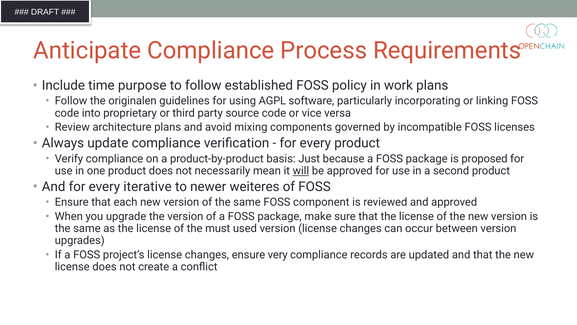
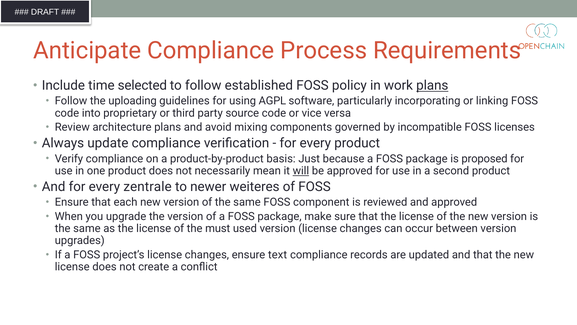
purpose: purpose -> selected (142, 85)
plans underline: none -> present (432, 85)
originalen: originalen -> uploading (133, 101)
iterative: iterative -> zentrale (148, 186)
very: very -> text (278, 254)
